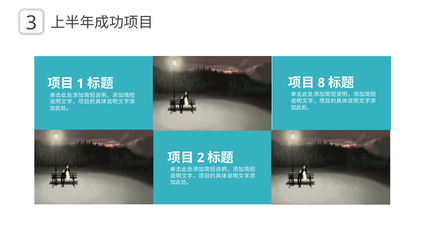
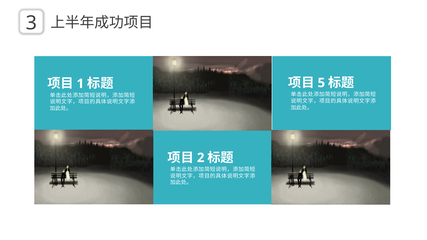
8: 8 -> 5 (321, 83)
